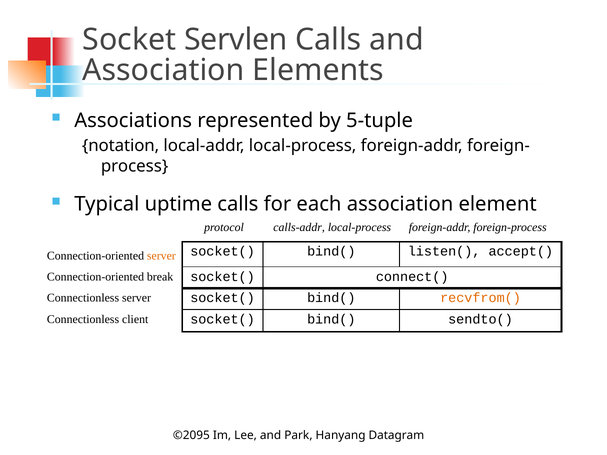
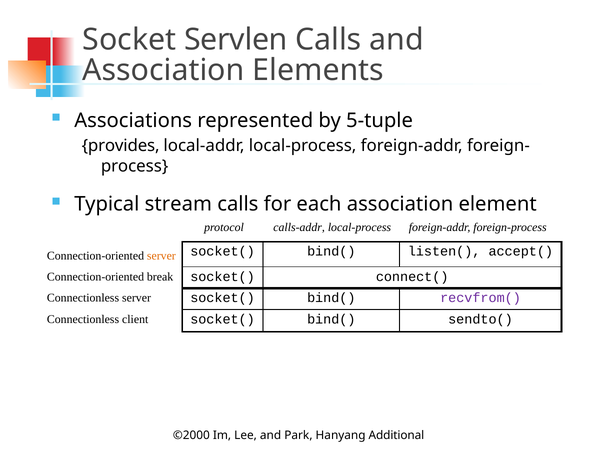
notation: notation -> provides (121, 146)
uptime: uptime -> stream (178, 204)
recvfrom( colour: orange -> purple (481, 298)
©2095: ©2095 -> ©2000 (191, 436)
Datagram: Datagram -> Additional (396, 436)
